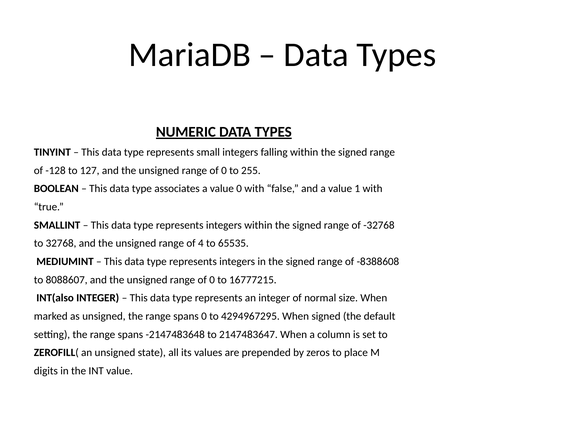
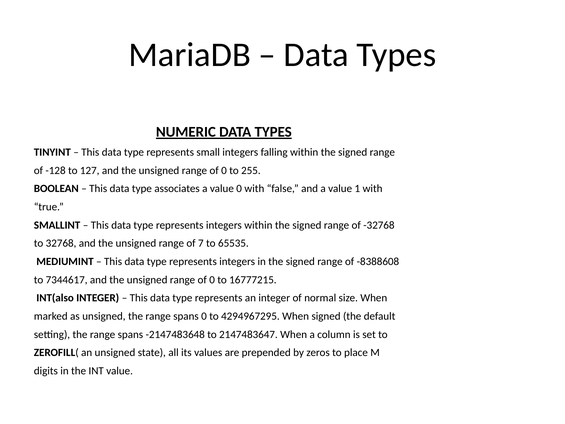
4: 4 -> 7 (201, 243)
8088607: 8088607 -> 7344617 (67, 280)
